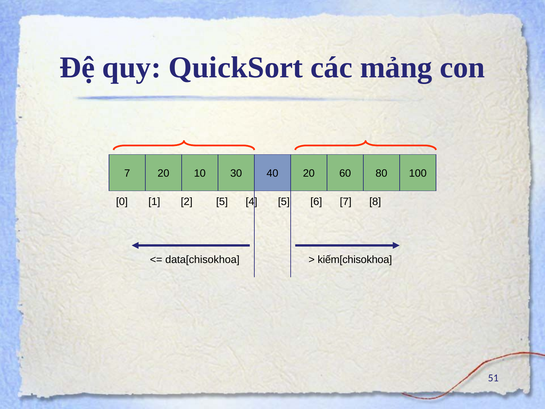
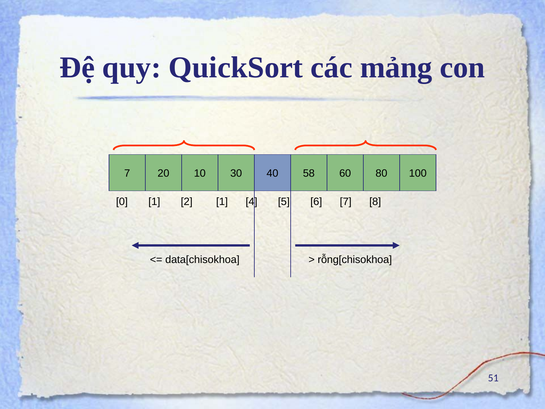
40 20: 20 -> 58 (309, 173)
2 5: 5 -> 1 (222, 201)
kiếm[chisokhoa: kiếm[chisokhoa -> rỗng[chisokhoa (355, 260)
